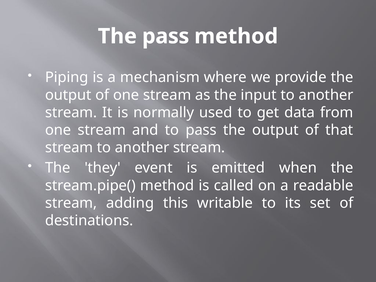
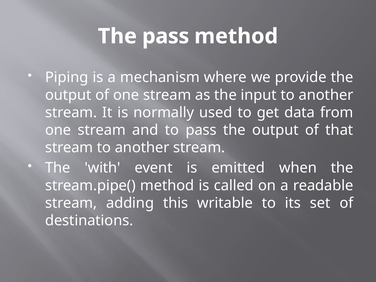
they: they -> with (103, 168)
